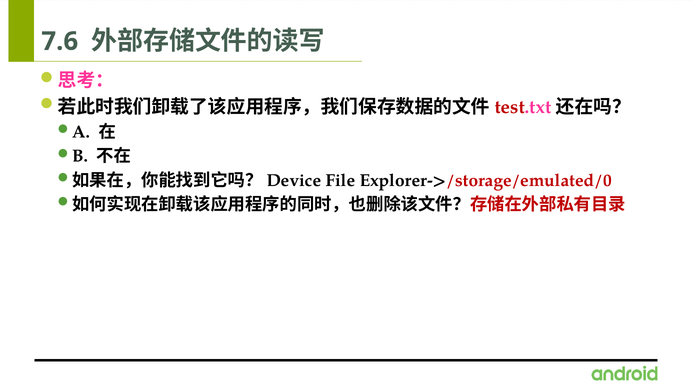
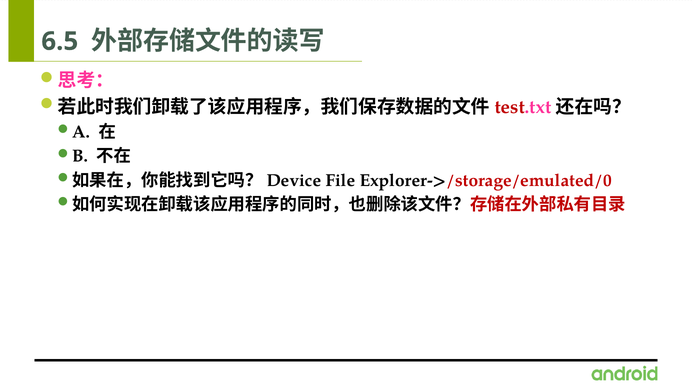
7.6: 7.6 -> 6.5 (60, 41)
